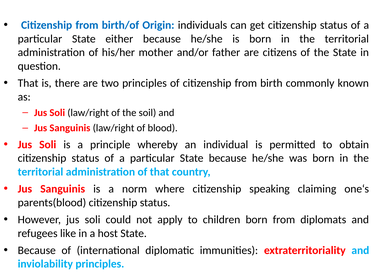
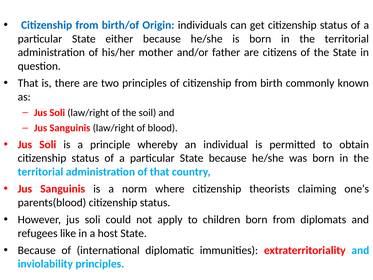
speaking: speaking -> theorists (270, 189)
